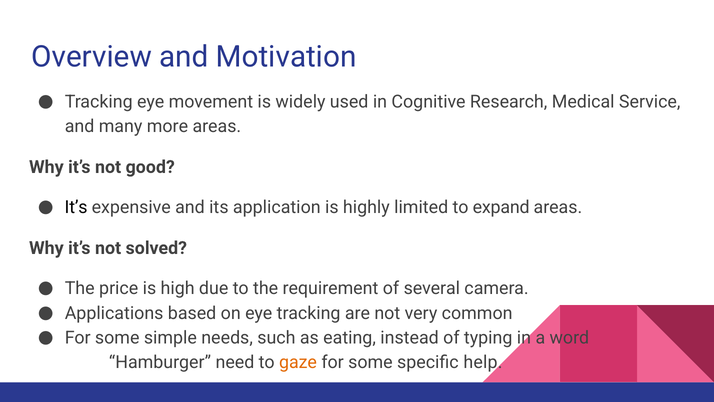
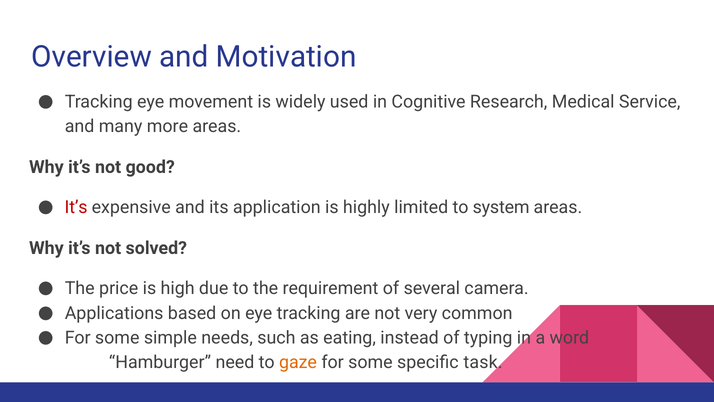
It’s colour: black -> red (76, 207)
expand: expand -> system (501, 207)
help: help -> task (483, 362)
